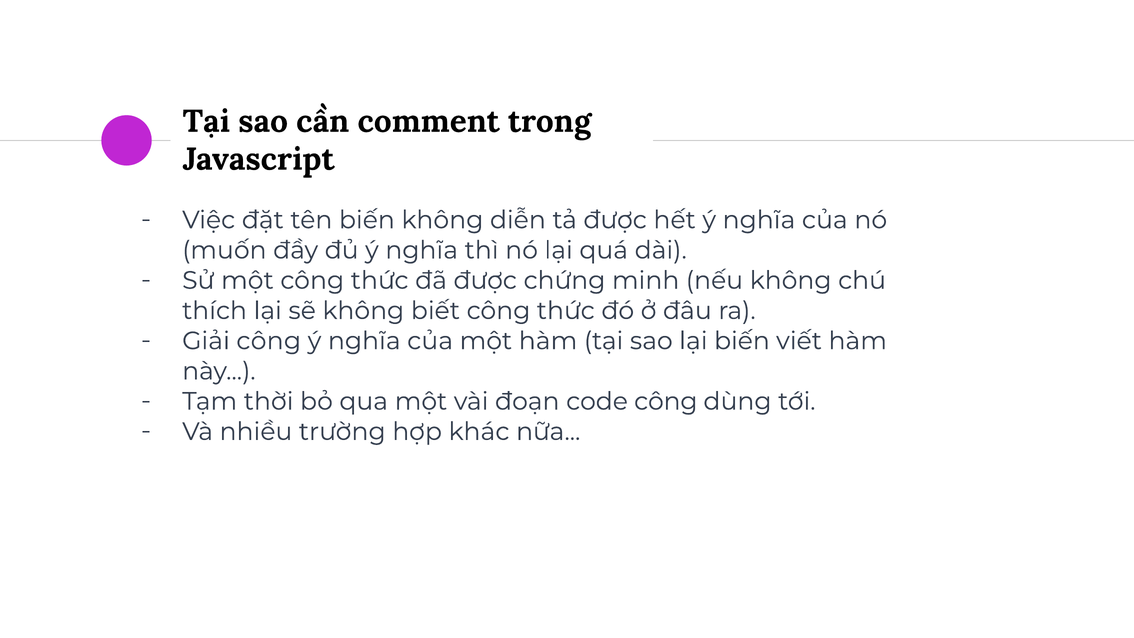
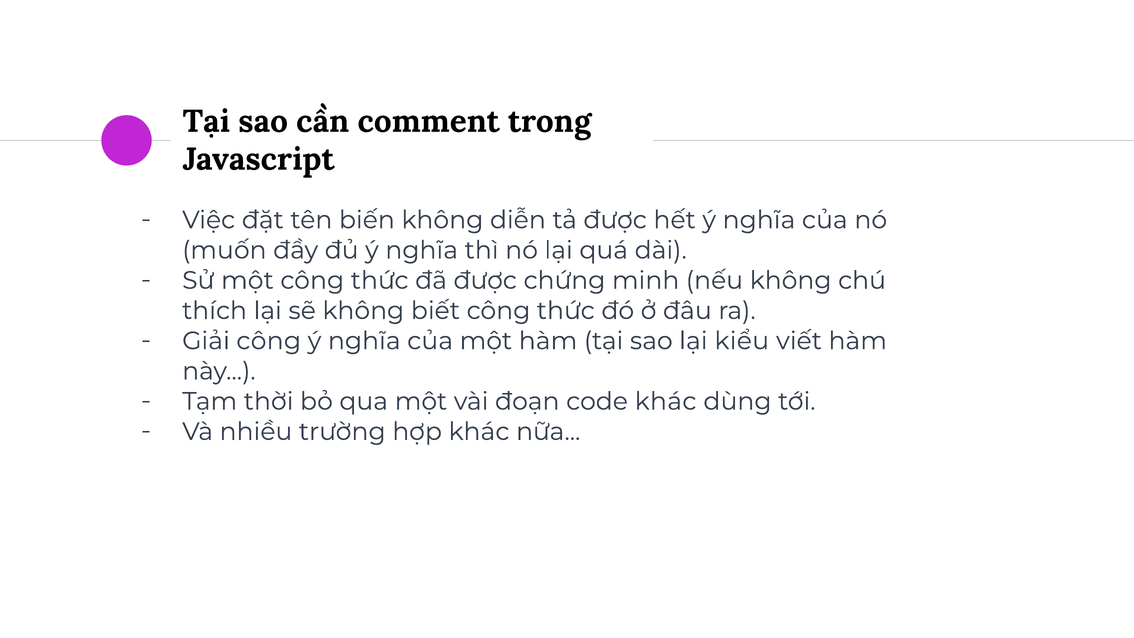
lại biến: biến -> kiểu (742, 341)
code công: công -> khác (666, 401)
